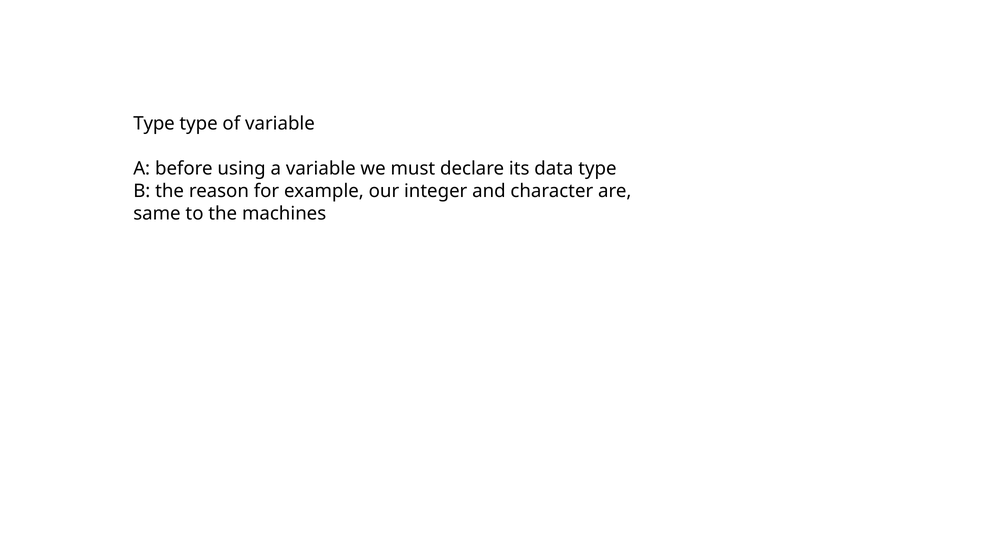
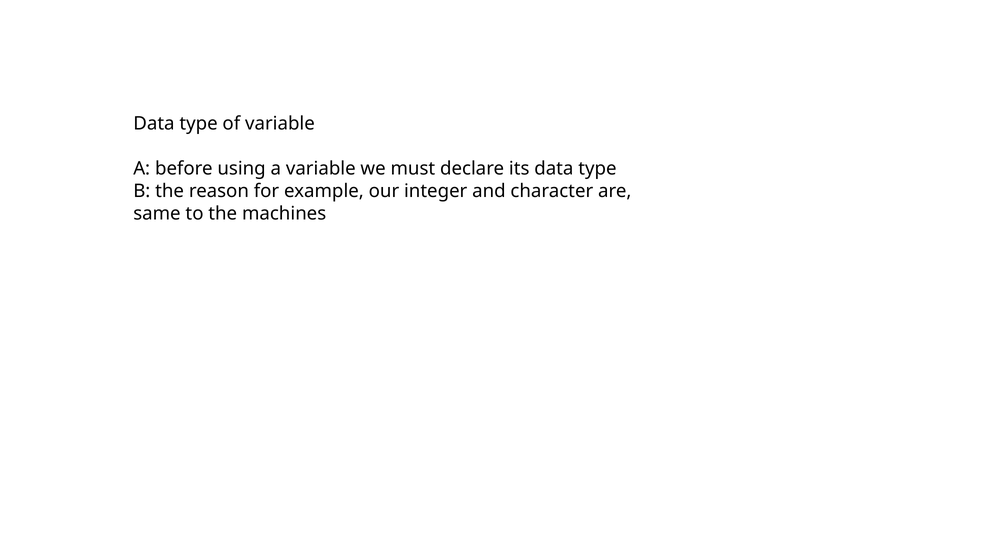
Type: Type -> Data (154, 124)
